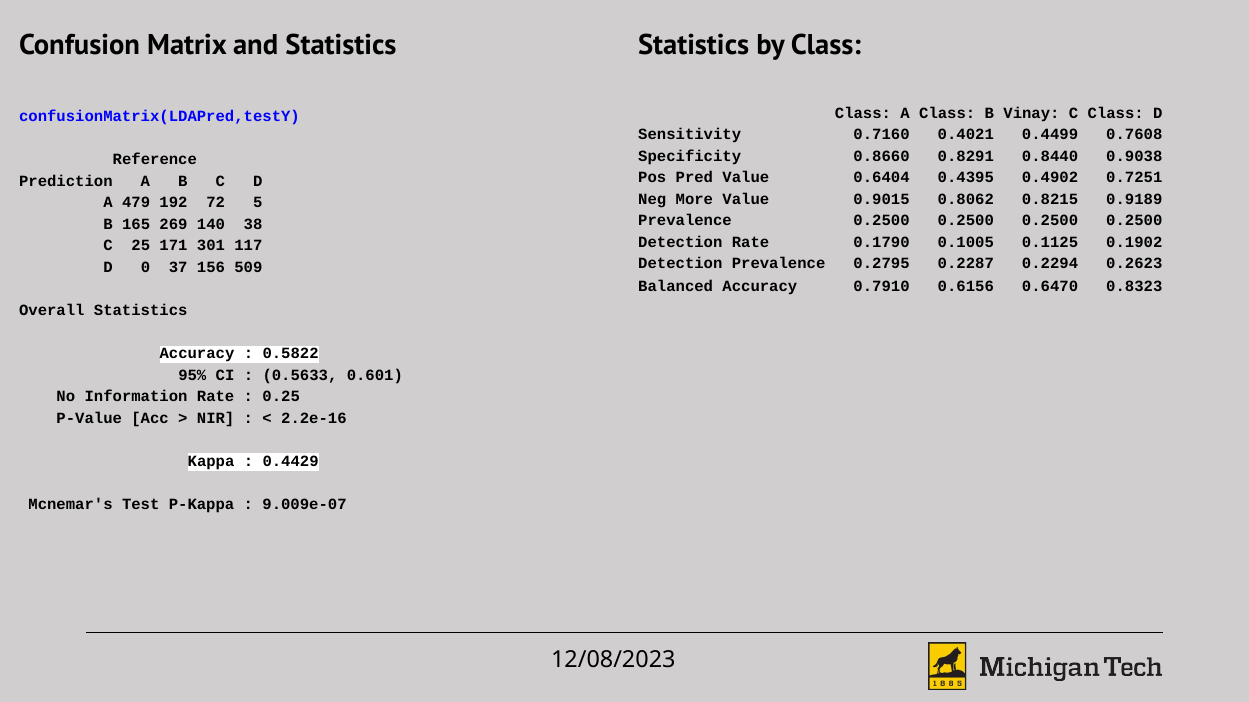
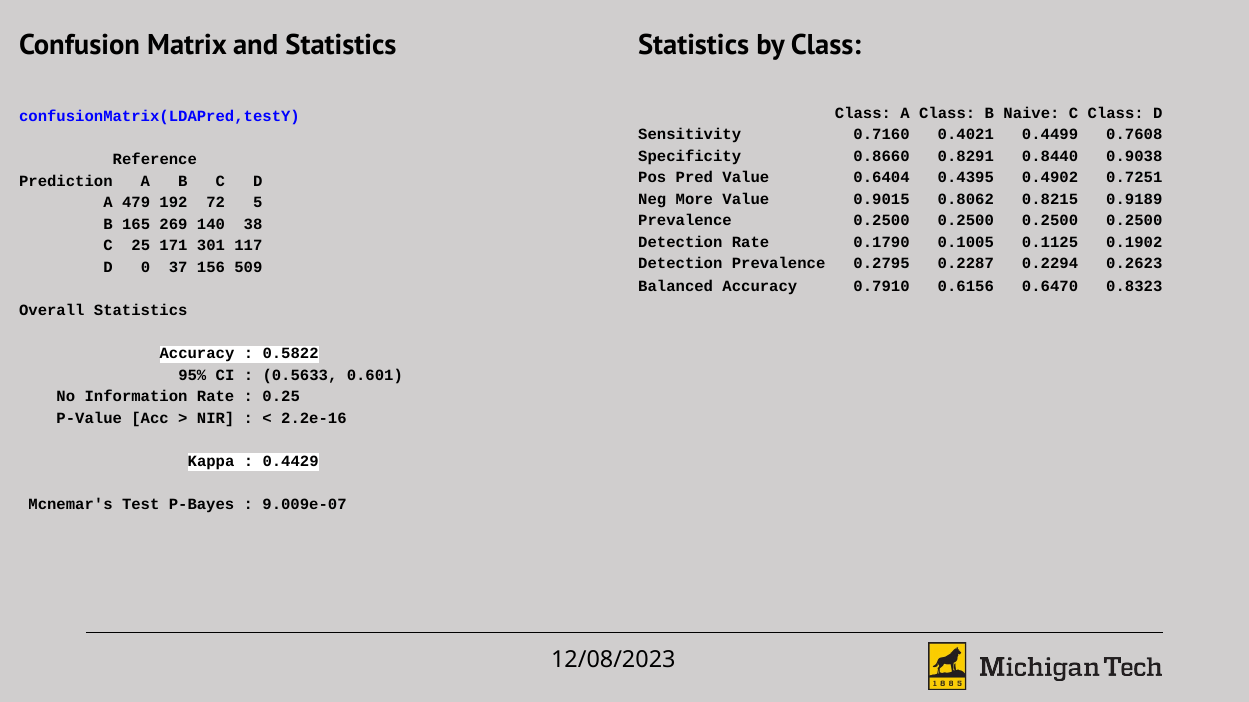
Vinay: Vinay -> Naive (1031, 113)
P-Kappa: P-Kappa -> P-Bayes (202, 504)
